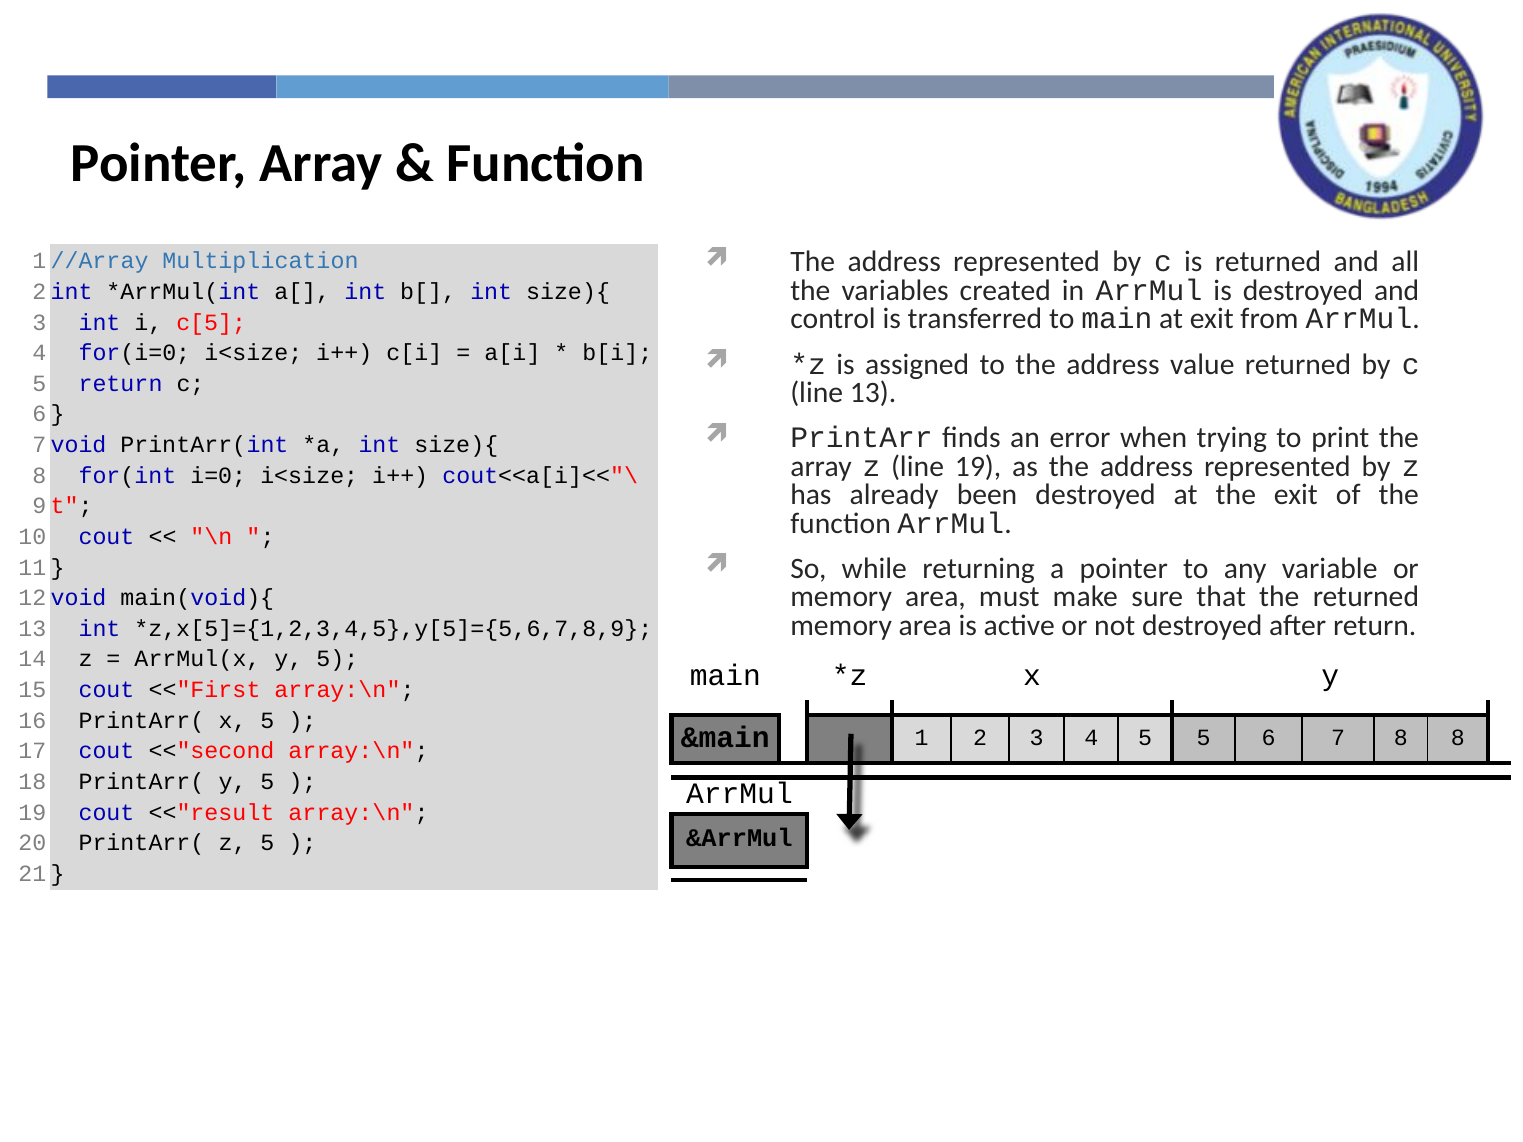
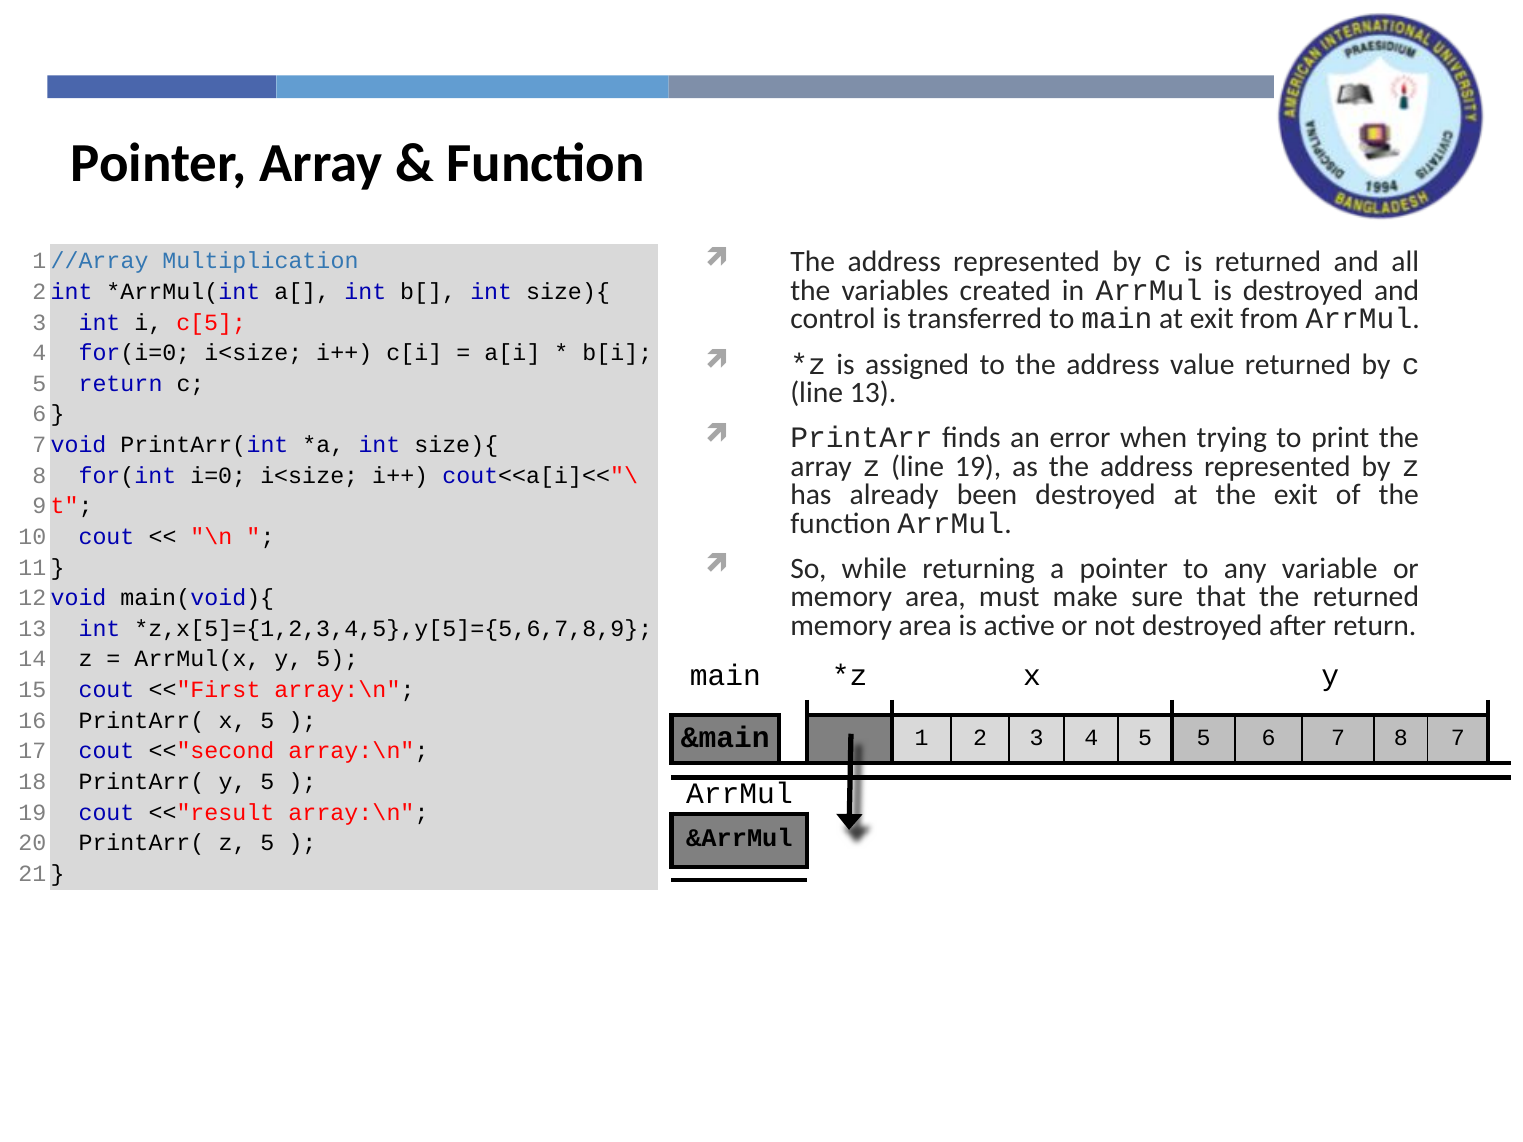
8 8: 8 -> 7 (1458, 738)
